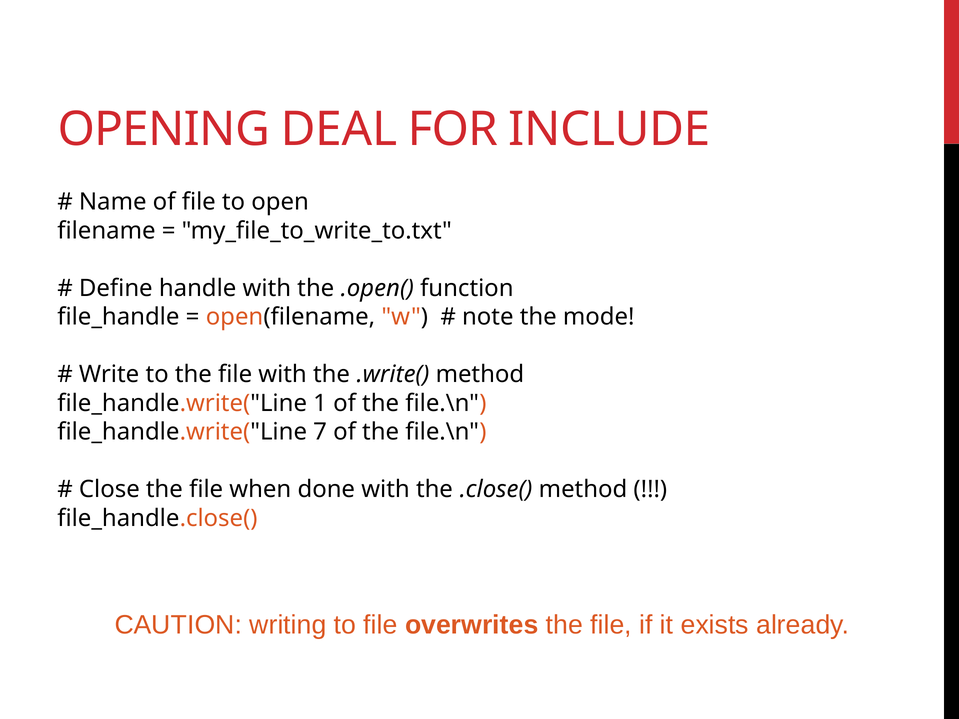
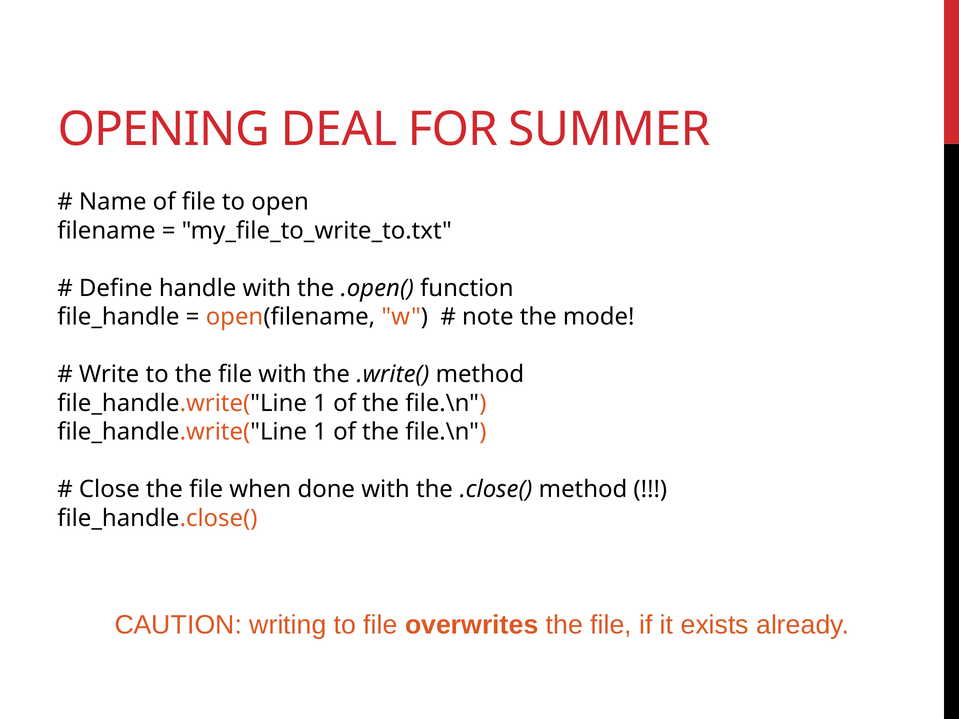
INCLUDE: INCLUDE -> SUMMER (609, 130)
7: 7 -> 1 (320, 432)
